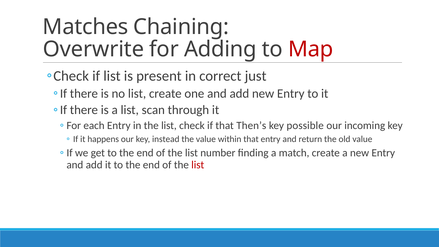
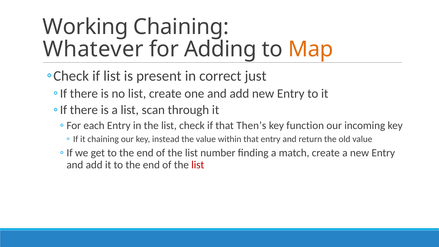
Matches: Matches -> Working (86, 27)
Overwrite: Overwrite -> Whatever (93, 49)
Map colour: red -> orange (311, 49)
possible: possible -> function (305, 126)
it happens: happens -> chaining (103, 139)
